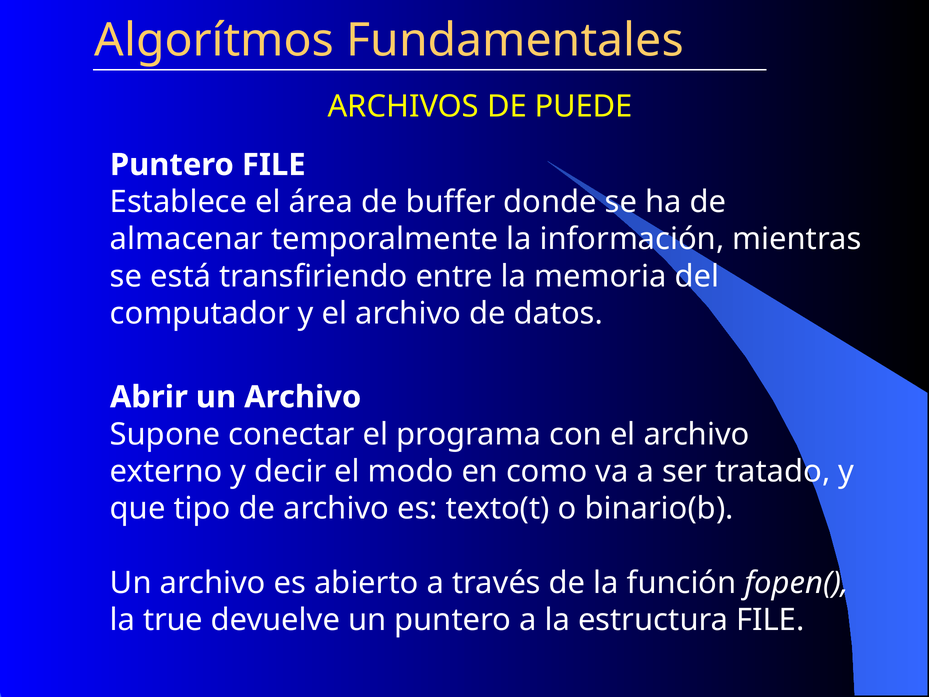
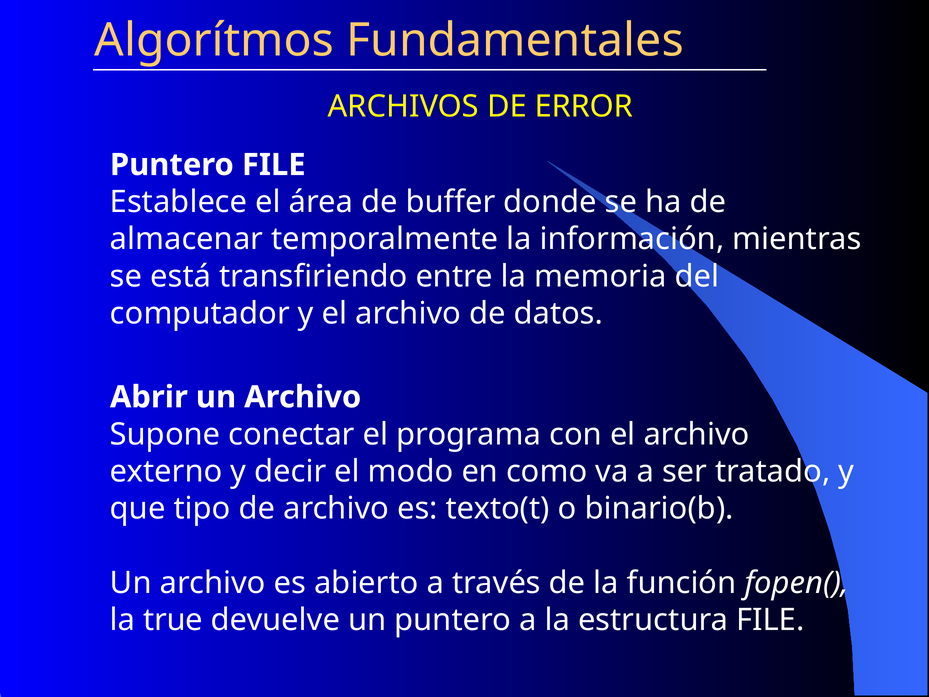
PUEDE: PUEDE -> ERROR (584, 106)
